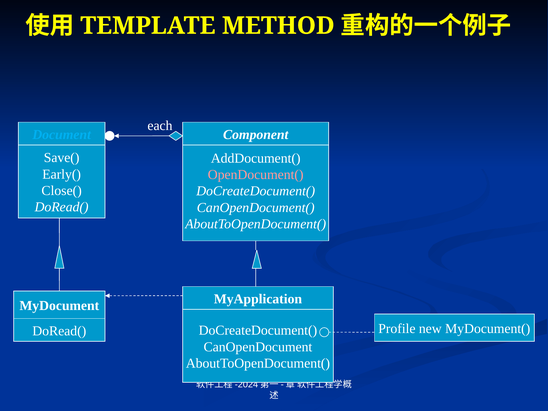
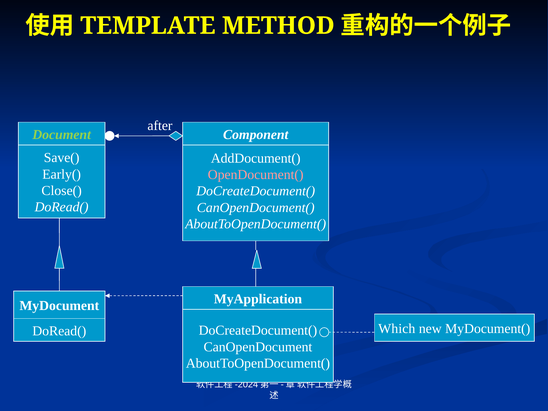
each: each -> after (160, 126)
Document colour: light blue -> light green (62, 135)
Profile: Profile -> Which (397, 329)
